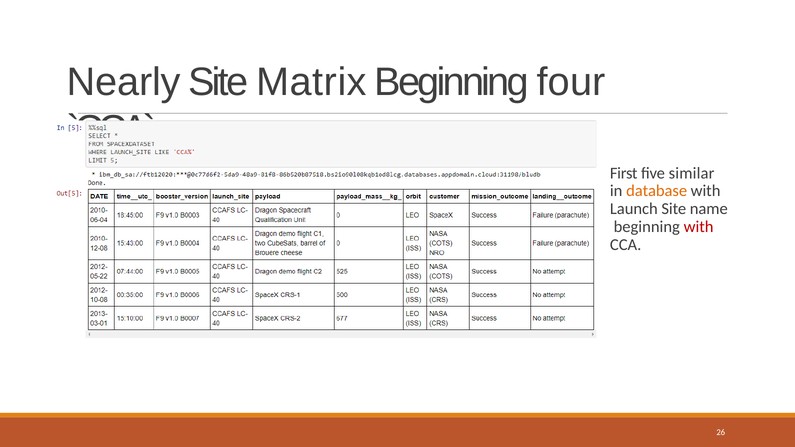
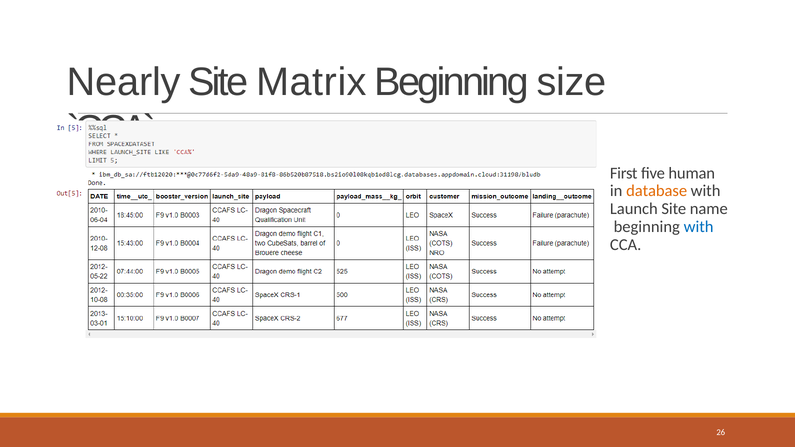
four: four -> size (571, 82)
similar: similar -> human (692, 173)
with colour: red -> blue (699, 227)
